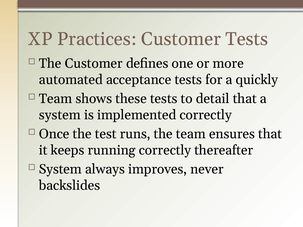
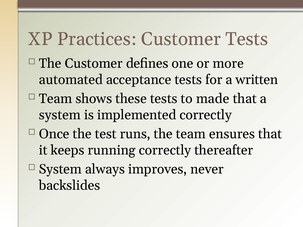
quickly: quickly -> written (257, 80)
detail: detail -> made (213, 99)
